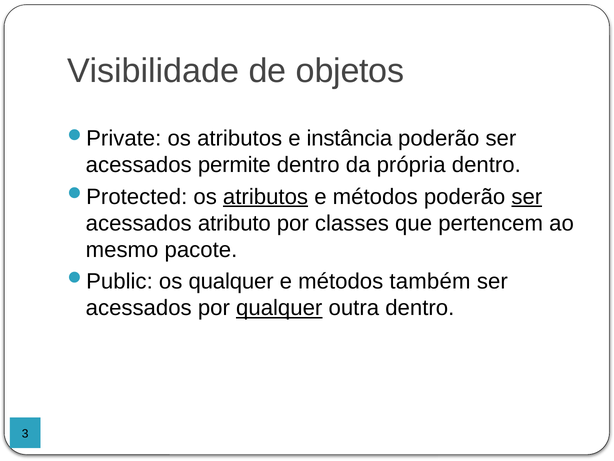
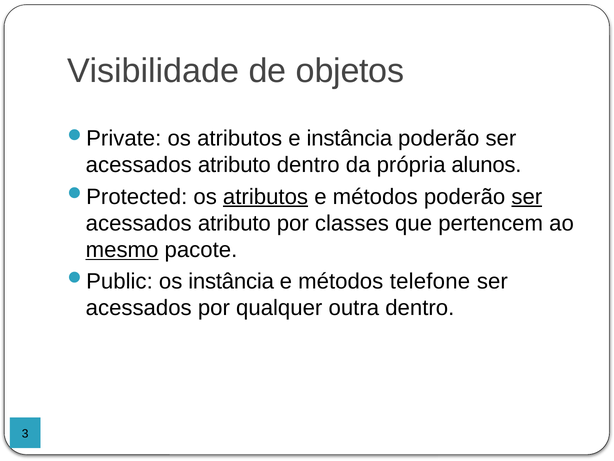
permite: permite -> atributo (234, 165)
própria dentro: dentro -> alunos (486, 165)
mesmo underline: none -> present (122, 250)
os qualquer: qualquer -> instância (231, 281)
também: também -> telefone (430, 281)
qualquer underline: present -> none (279, 308)
